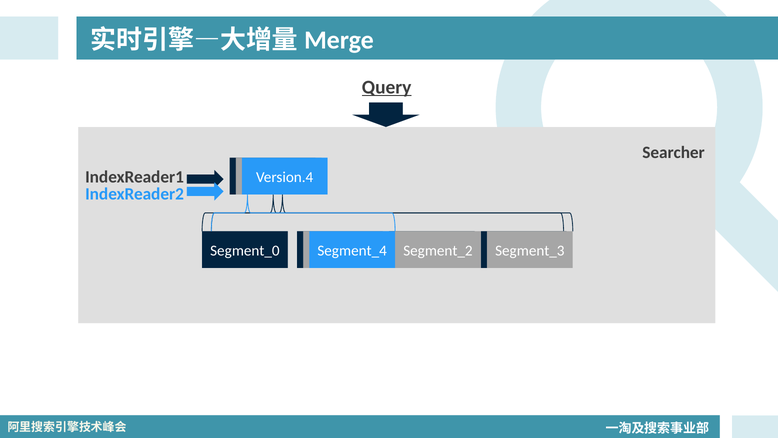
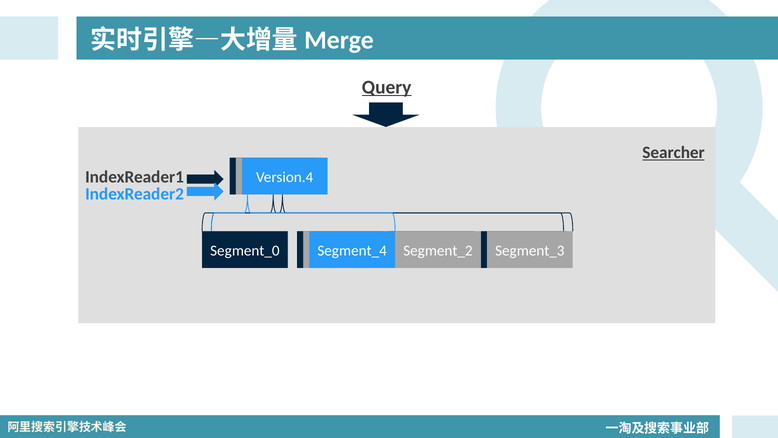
Searcher underline: none -> present (674, 153)
